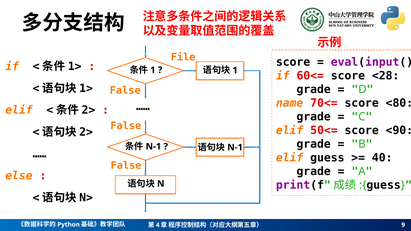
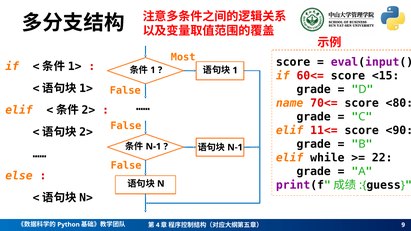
File: File -> Most (183, 57)
<28: <28 -> <15 (386, 76)
50<=: 50<= -> 11<= (324, 131)
elif guess: guess -> while (327, 158)
40: 40 -> 22 (382, 158)
